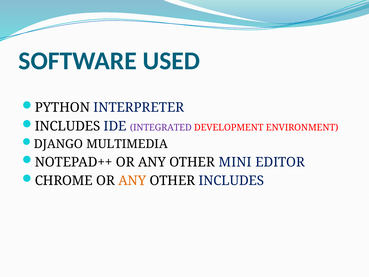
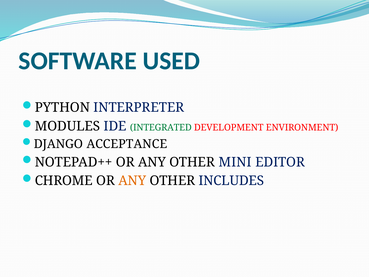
INCLUDES: INCLUDES -> MODULES (67, 126)
INTEGRATED colour: purple -> green (161, 127)
MULTIMEDIA: MULTIMEDIA -> ACCEPTANCE (127, 144)
